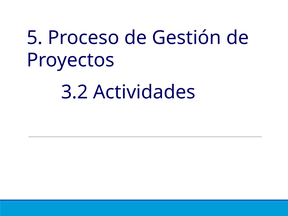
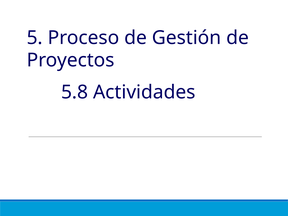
3.2: 3.2 -> 5.8 (75, 92)
